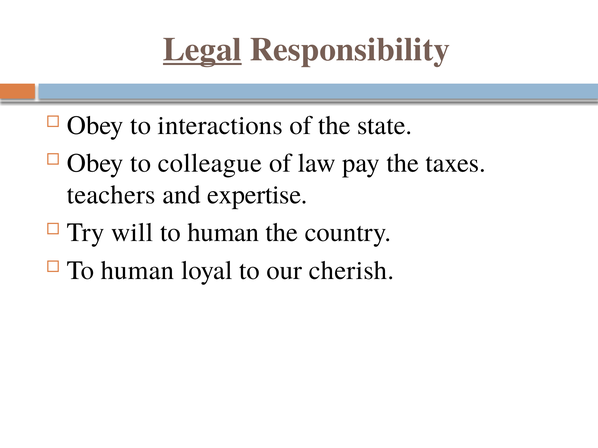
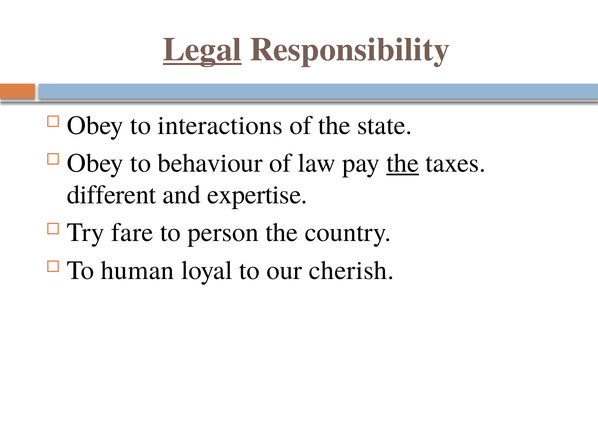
colleague: colleague -> behaviour (210, 163)
the underline: none -> present (403, 163)
teachers: teachers -> different (112, 195)
will: will -> fare (132, 233)
human: human -> person (223, 233)
